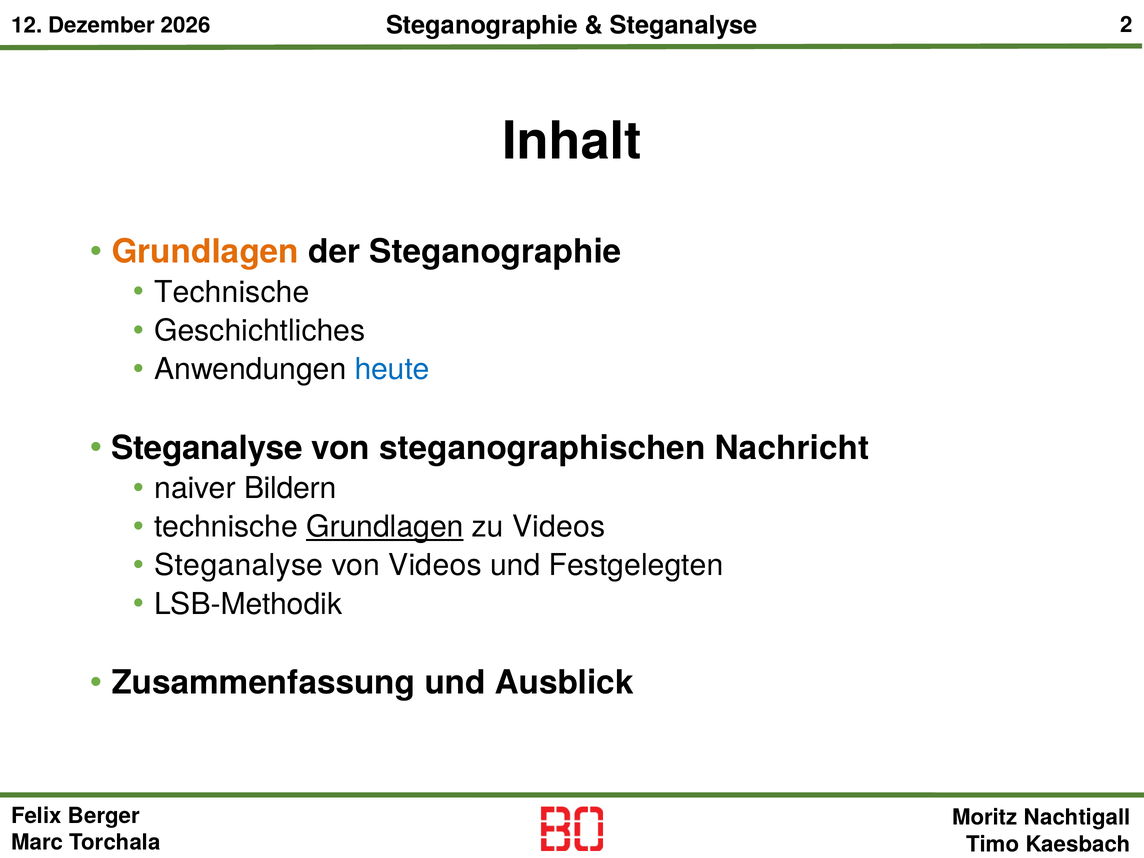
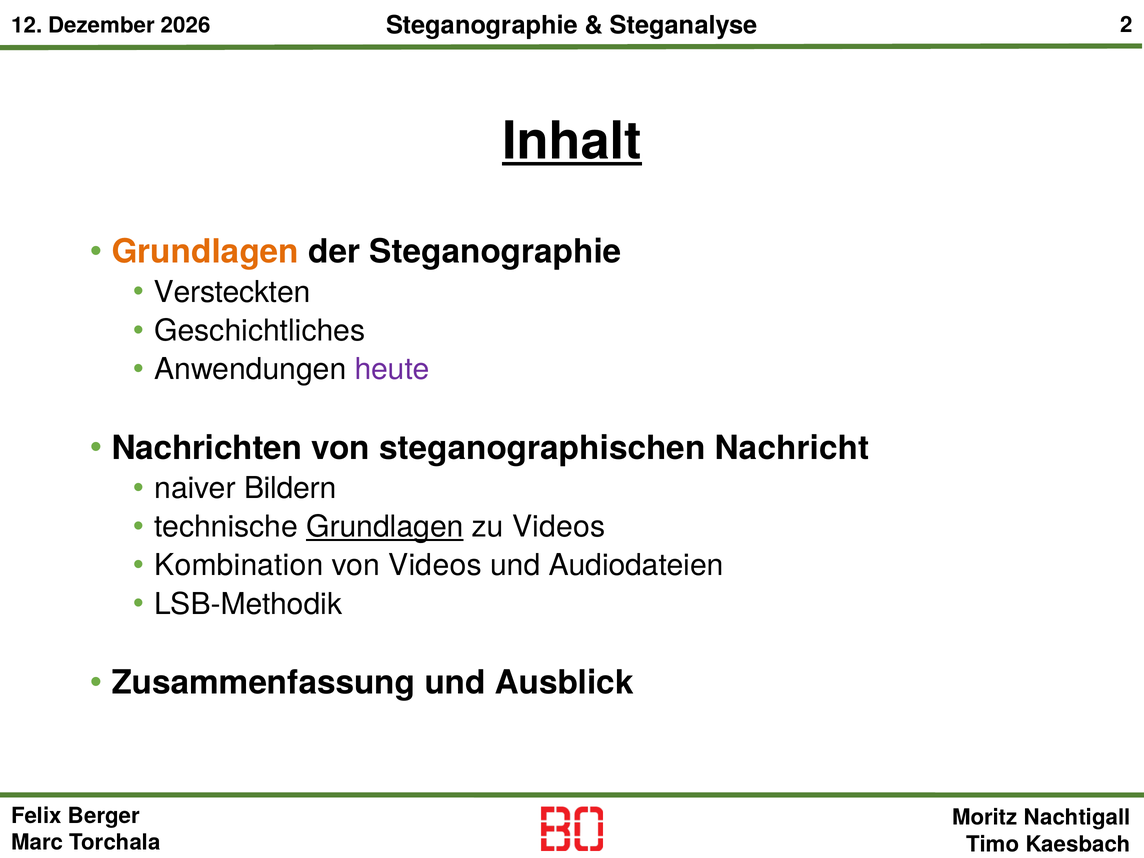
Inhalt underline: none -> present (572, 141)
Technische: Technische -> Versteckten (232, 292)
heute colour: blue -> purple (392, 369)
Steganalyse: Steganalyse -> Nachrichten (207, 448)
Steganalyse: Steganalyse -> Kombination (239, 566)
Festgelegten: Festgelegten -> Audiodateien (636, 566)
